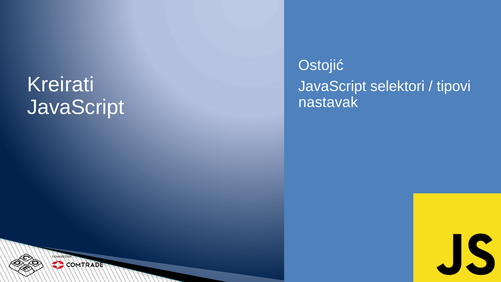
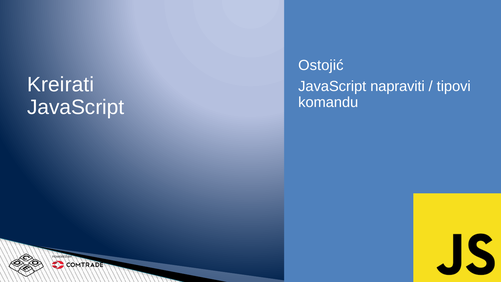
selektori: selektori -> napraviti (397, 86)
nastavak: nastavak -> komandu (328, 102)
